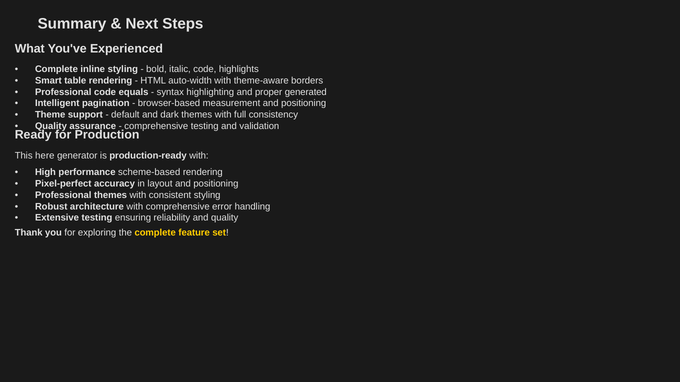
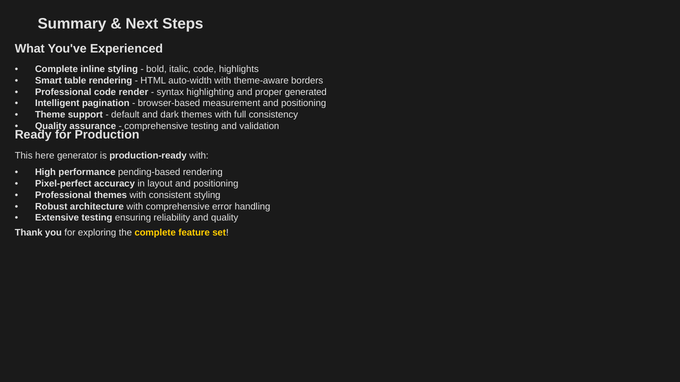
equals: equals -> render (134, 92)
scheme-based: scheme-based -> pending-based (149, 173)
